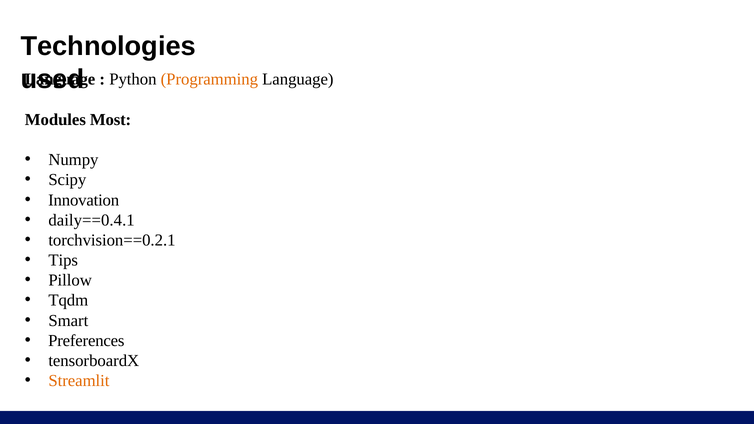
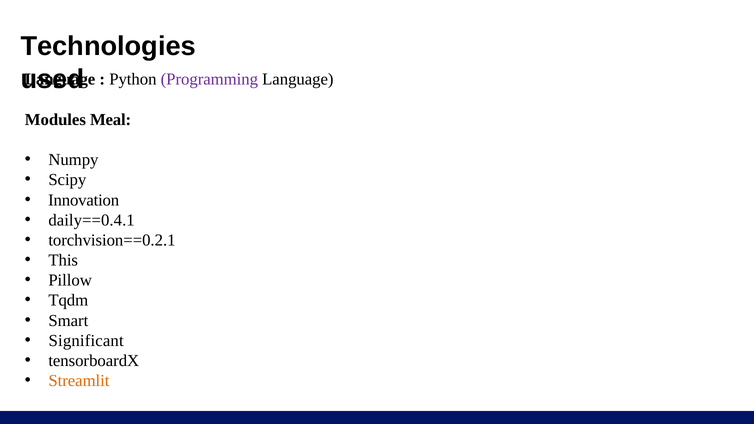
Programming colour: orange -> purple (209, 79)
Most: Most -> Meal (111, 120)
Tips: Tips -> This (63, 260)
Preferences: Preferences -> Significant (86, 341)
